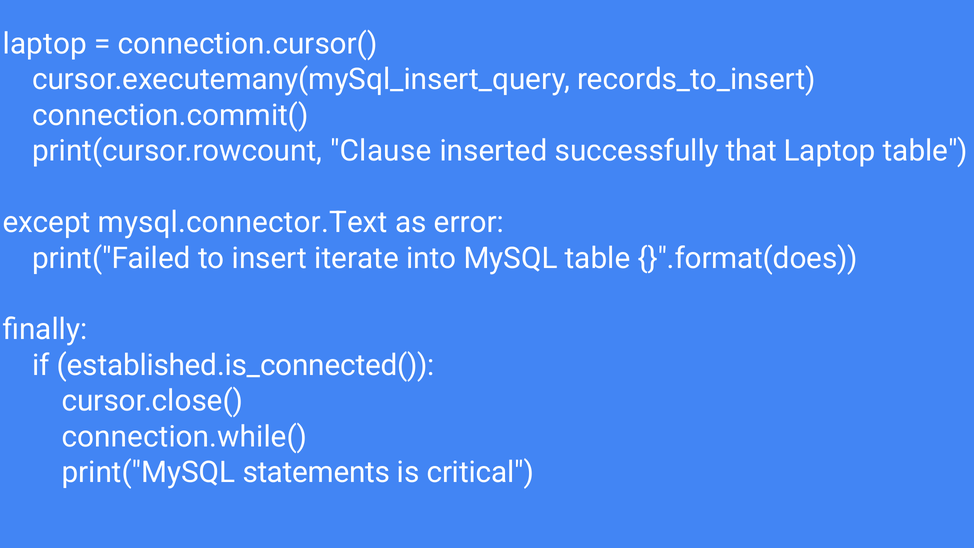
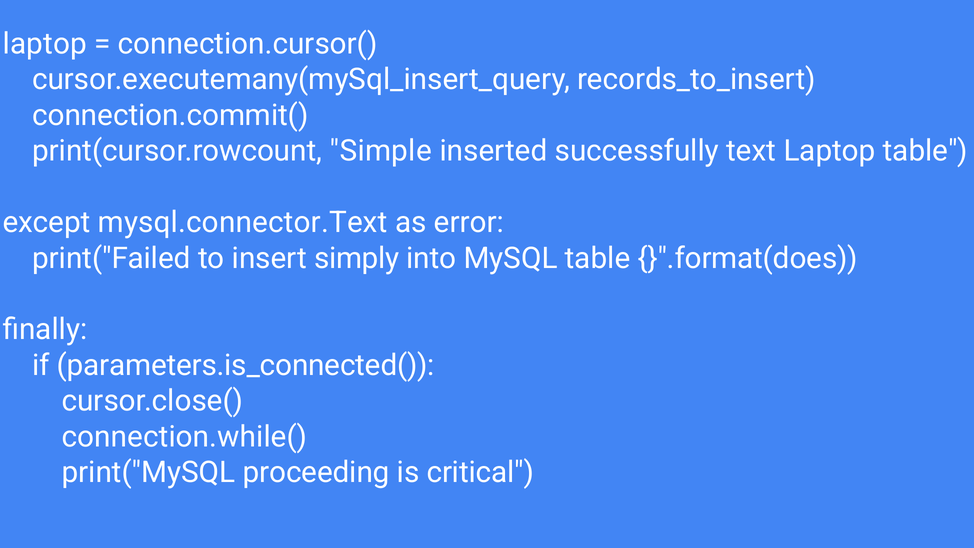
Clause: Clause -> Simple (381, 151)
that: that -> text (751, 151)
iterate: iterate -> simply (357, 258)
established.is_connected(: established.is_connected( -> parameters.is_connected( (246, 365)
statements: statements -> proceeding (316, 472)
